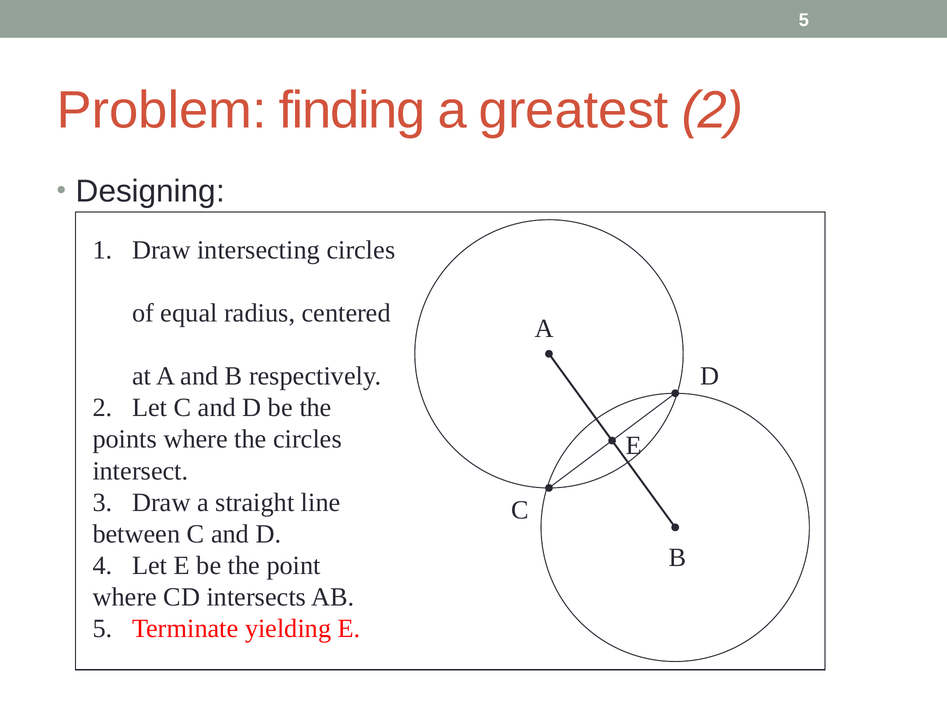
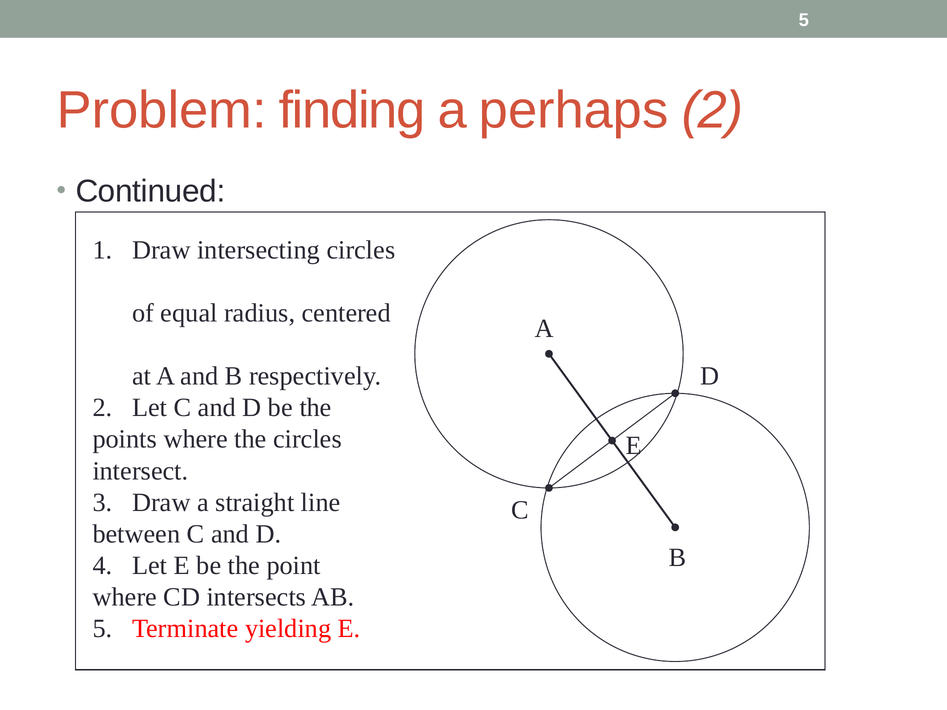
greatest: greatest -> perhaps (574, 110)
Designing: Designing -> Continued (150, 192)
